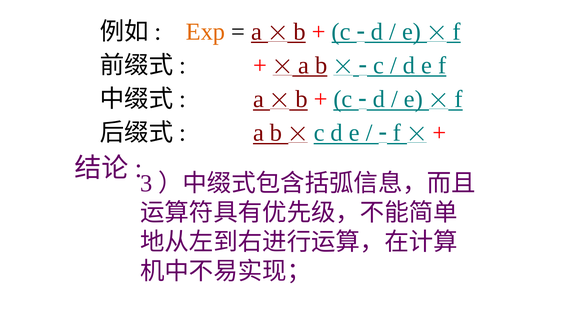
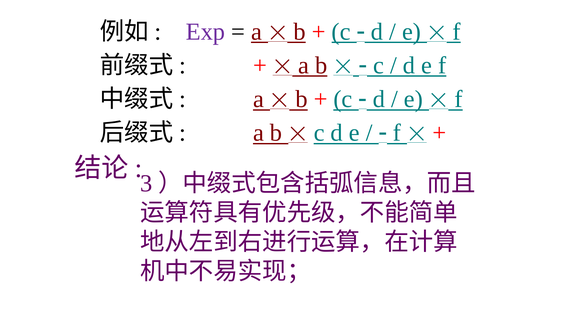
Exp colour: orange -> purple (205, 32)
